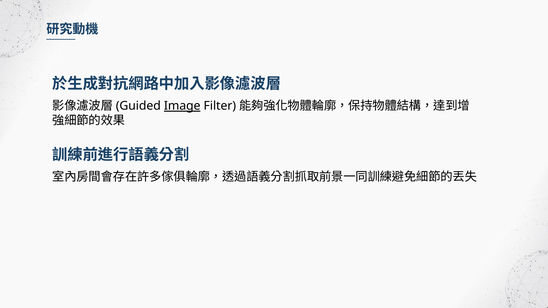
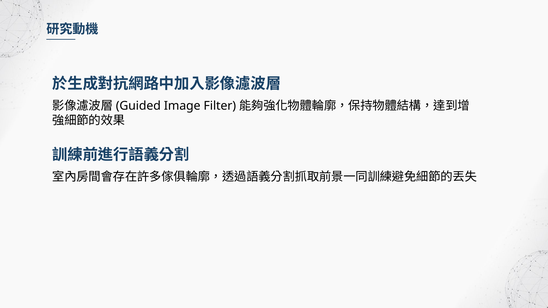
Image underline: present -> none (182, 106)
